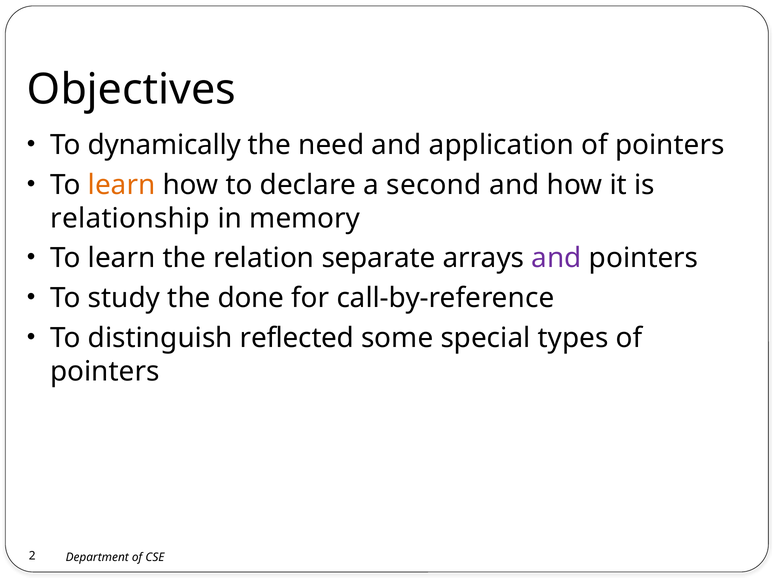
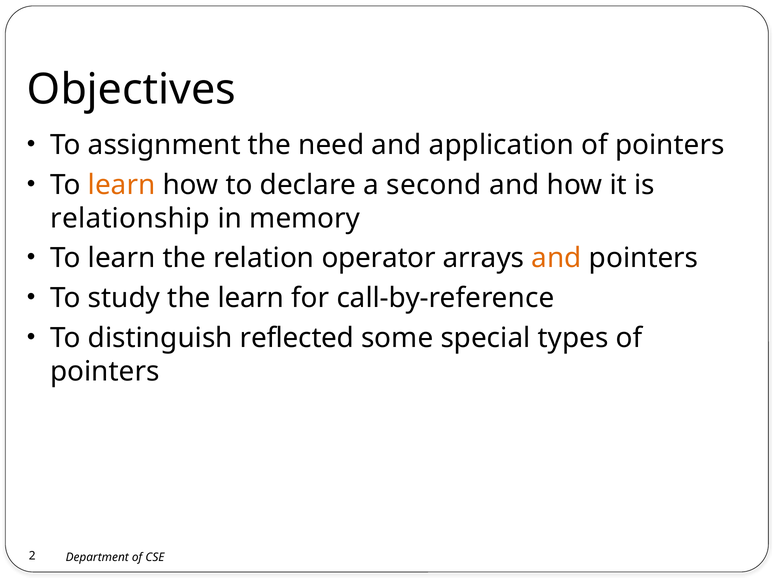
dynamically: dynamically -> assignment (164, 145)
separate: separate -> operator (379, 258)
and colour: purple -> orange (557, 258)
the done: done -> learn (251, 298)
